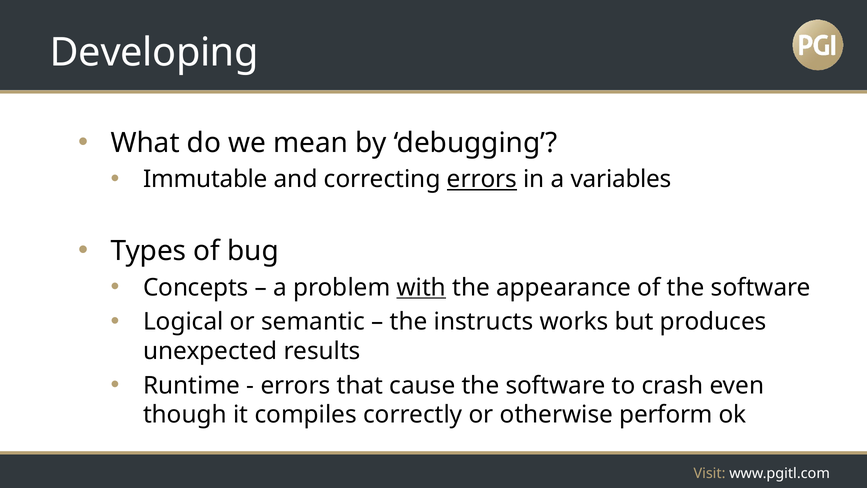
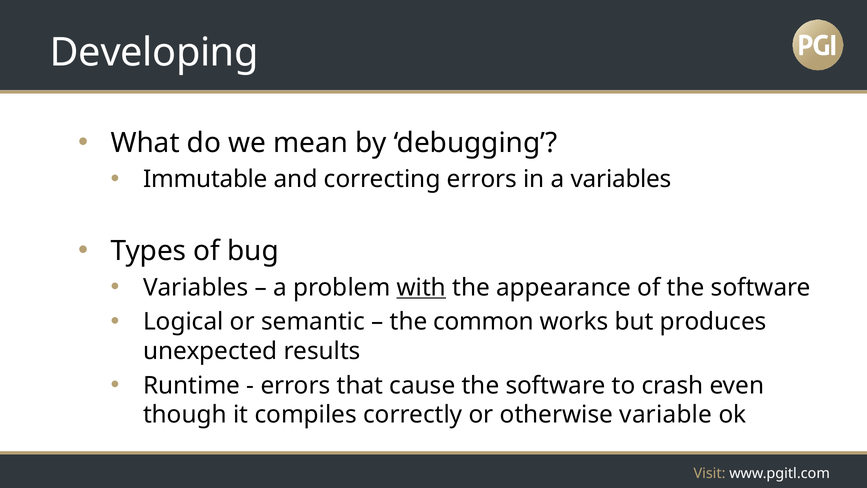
errors underline: present -> none (482, 179)
Concepts: Concepts -> Variables (196, 287)
instructs: instructs -> common (484, 322)
perform: perform -> variable (666, 415)
